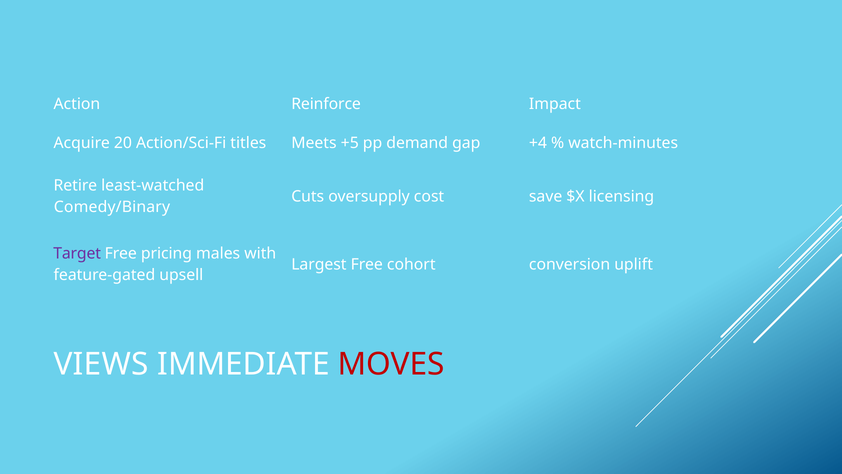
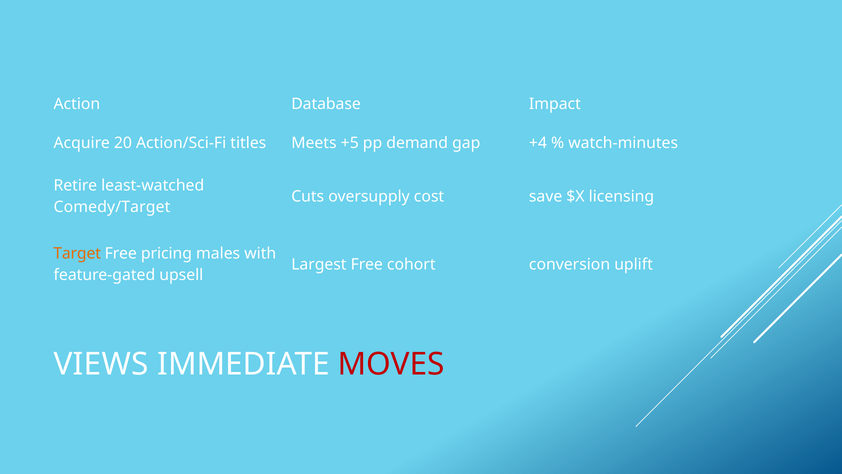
Reinforce: Reinforce -> Database (326, 104)
Comedy/Binary: Comedy/Binary -> Comedy/Target (112, 207)
Target colour: purple -> orange (77, 253)
